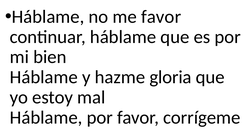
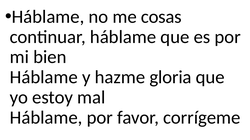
me favor: favor -> cosas (161, 17)
